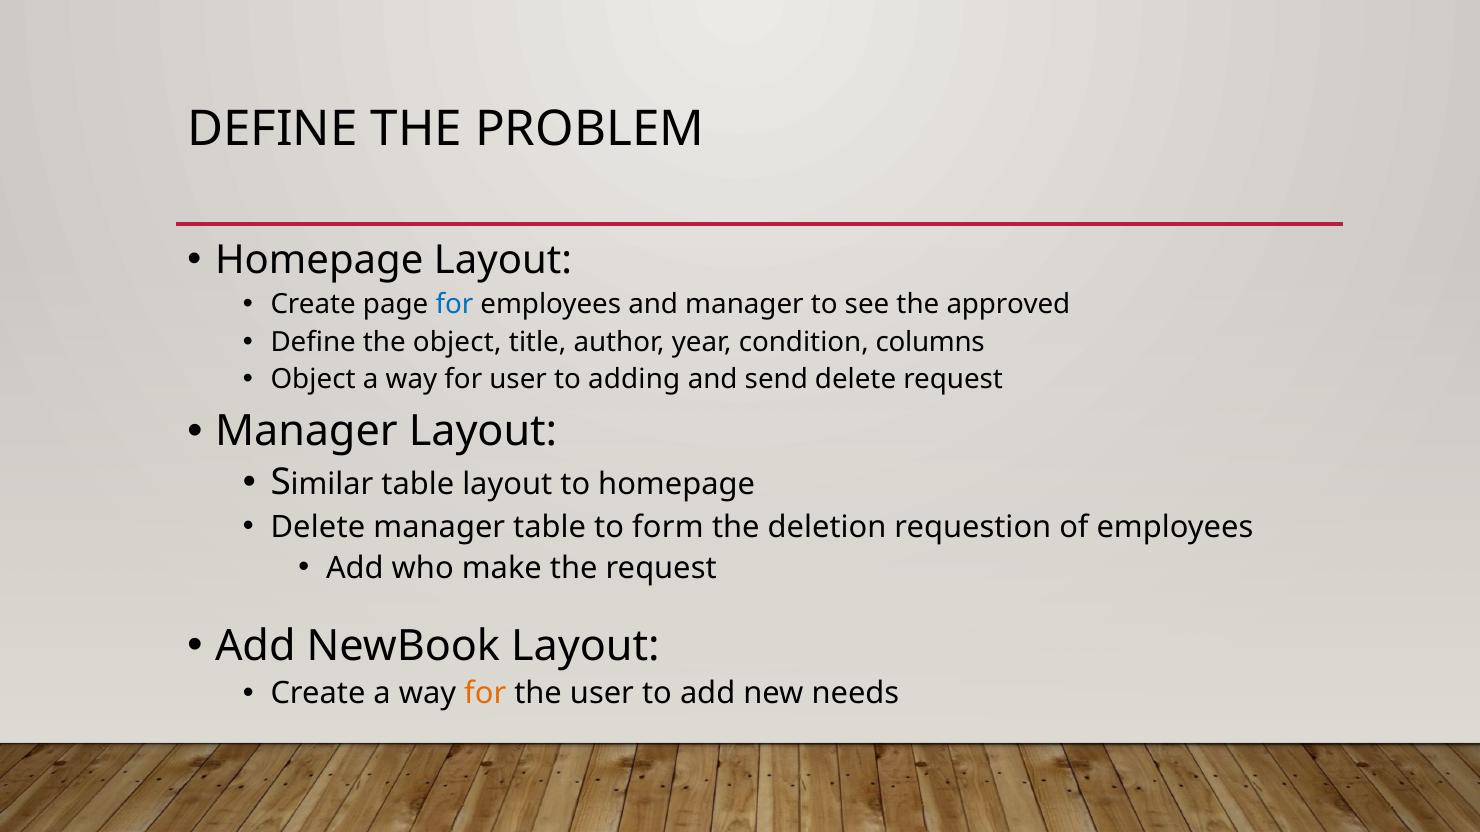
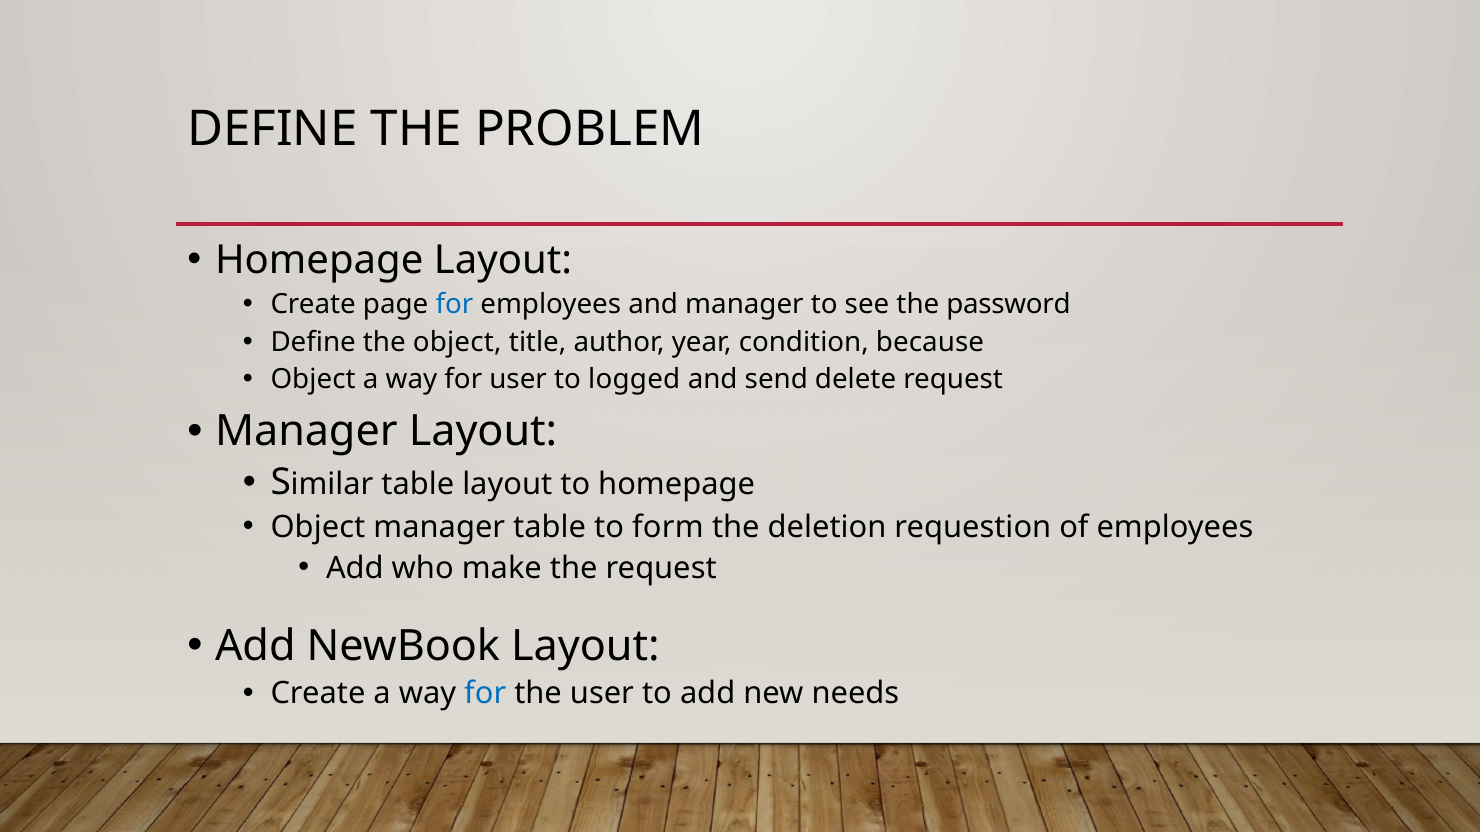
approved: approved -> password (1008, 305)
columns: columns -> because (930, 342)
adding: adding -> logged (634, 380)
Delete: Delete -> Object (318, 527)
for colour: orange -> blue (485, 694)
